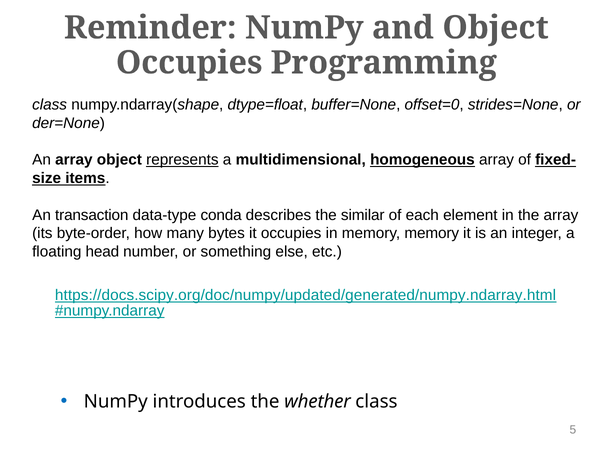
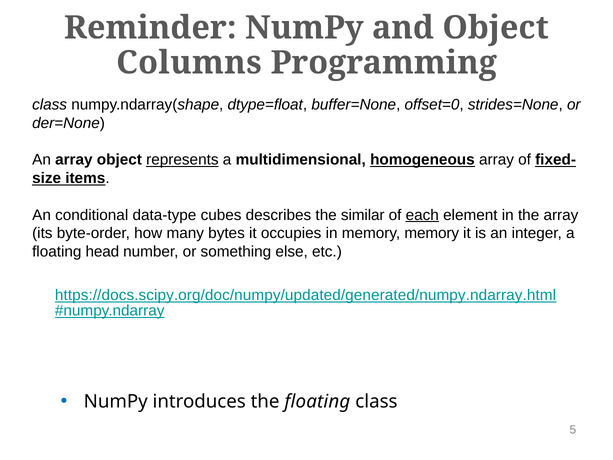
Occupies: Occupies -> Columns (189, 63)
transaction: transaction -> conditional (92, 215)
conda: conda -> cubes (221, 215)
each underline: none -> present (422, 215)
the whether: whether -> floating (317, 401)
